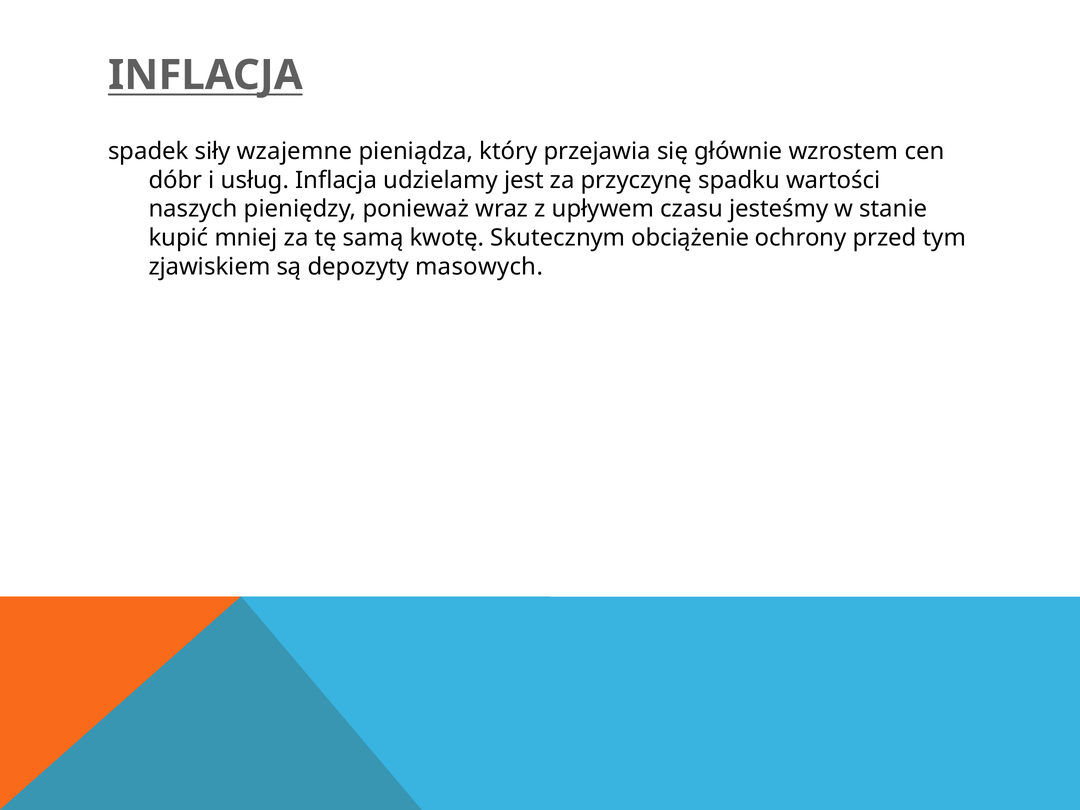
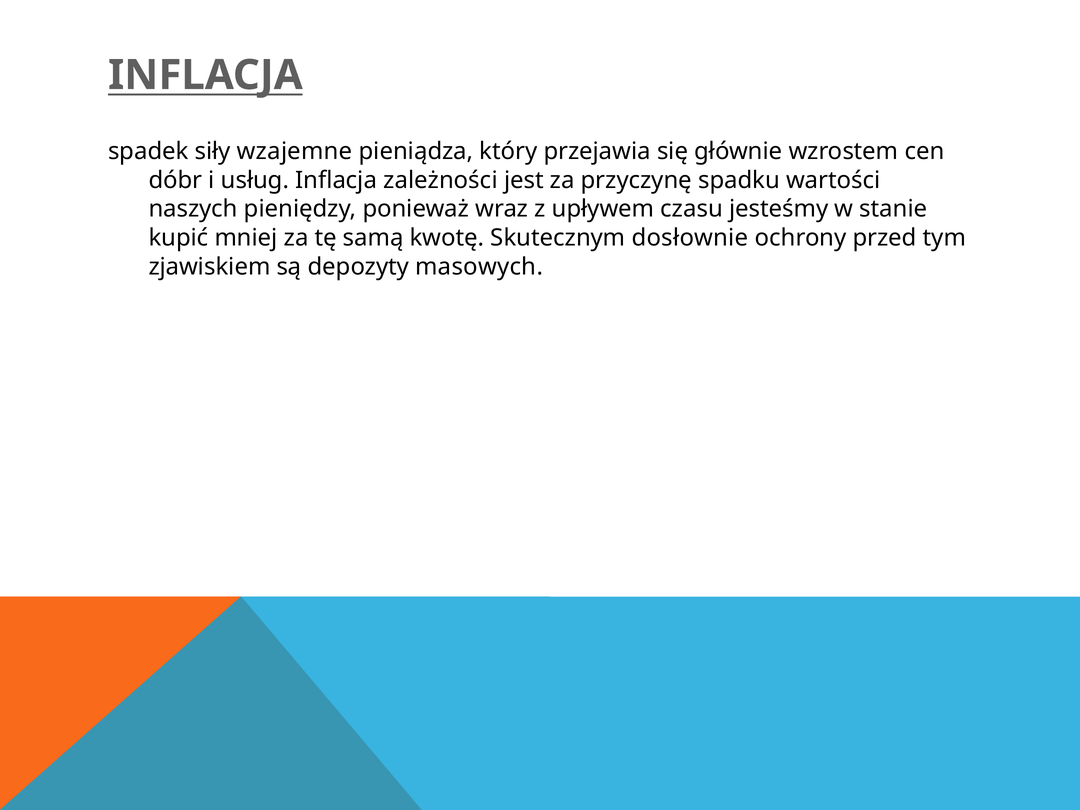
udzielamy: udzielamy -> zależności (440, 180)
obciążenie: obciążenie -> dosłownie (690, 238)
